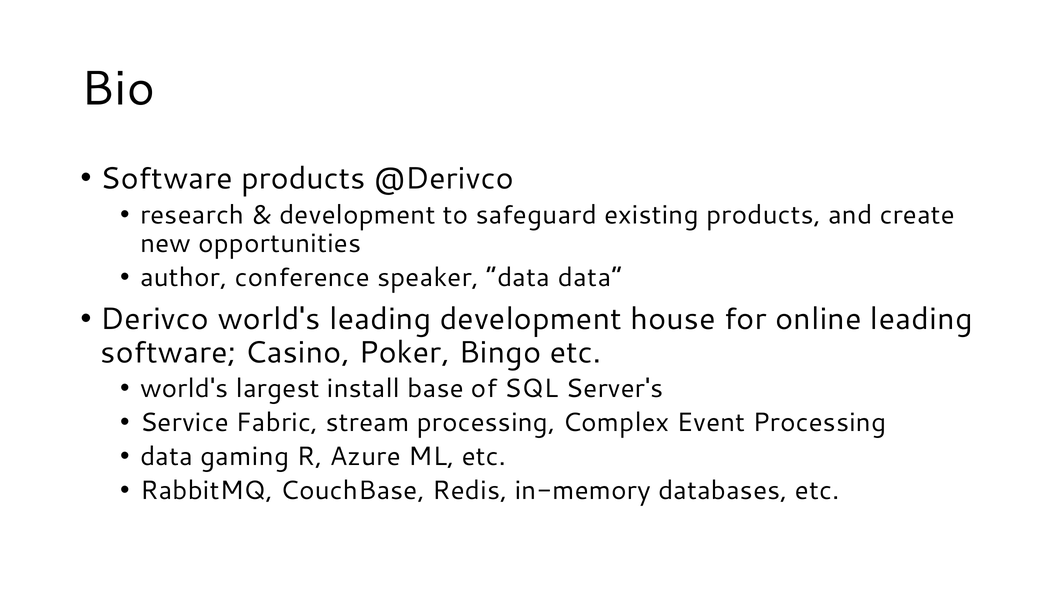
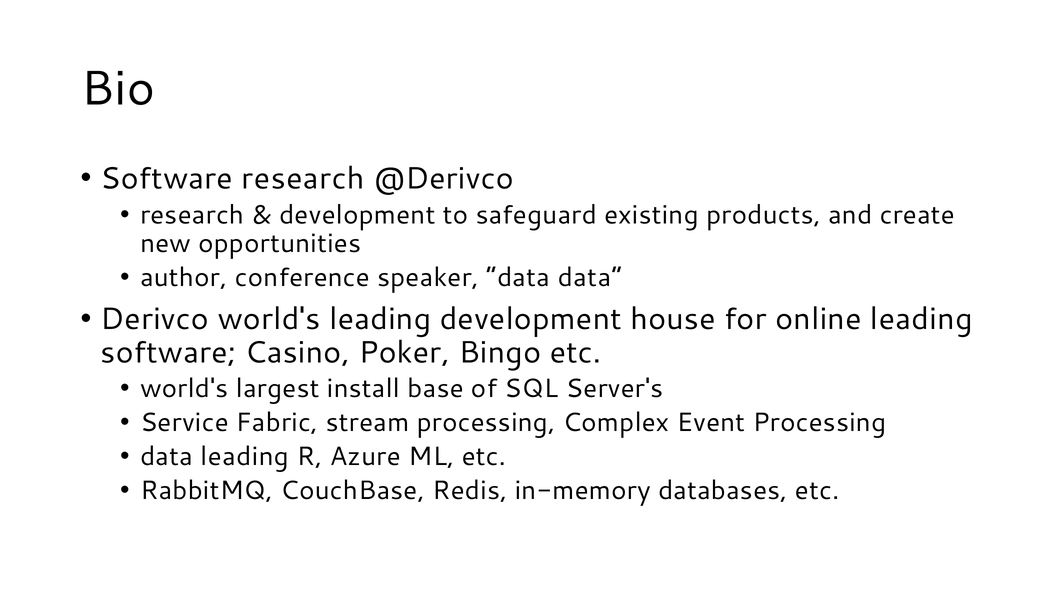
Software products: products -> research (303, 179)
data gaming: gaming -> leading (245, 457)
